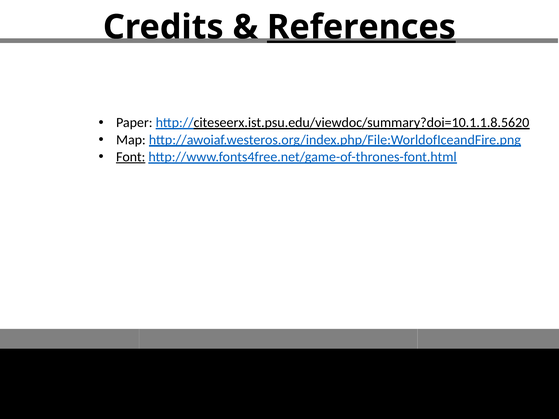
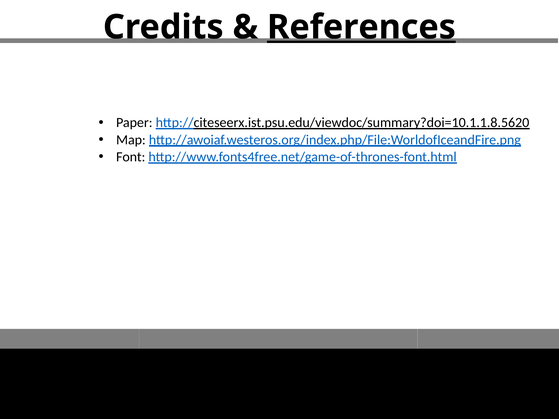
Font underline: present -> none (131, 157)
